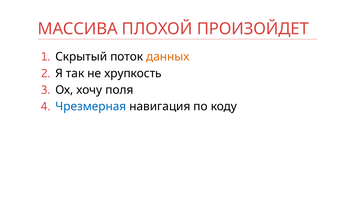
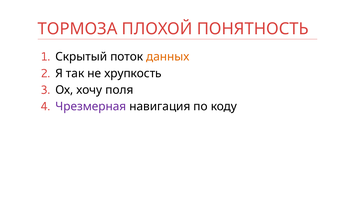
МАССИВА: МАССИВА -> ТОРМОЗА (78, 29)
ПРОИЗОЙДЕТ: ПРОИЗОЙДЕТ -> ПОНЯТНОСТЬ (253, 29)
Чрезмерная colour: blue -> purple (91, 106)
